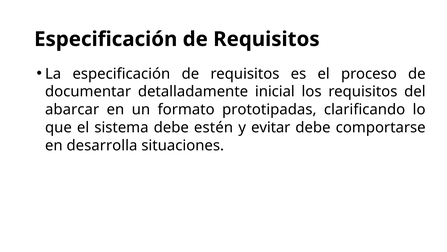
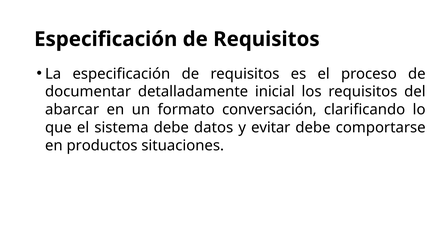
prototipadas: prototipadas -> conversación (269, 109)
estén: estén -> datos (214, 127)
desarrolla: desarrolla -> productos (102, 145)
